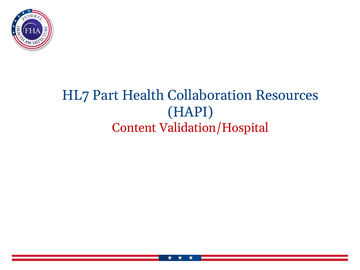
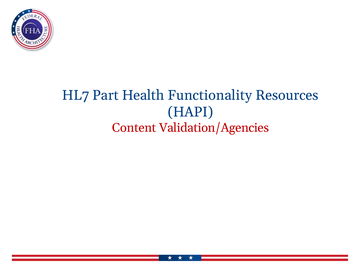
Collaboration: Collaboration -> Functionality (210, 95)
Validation/Hospital: Validation/Hospital -> Validation/Agencies (214, 128)
